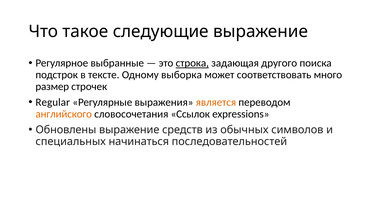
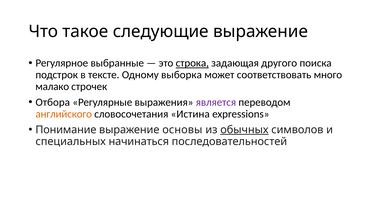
размер: размер -> малако (52, 87)
Regular: Regular -> Отбора (53, 102)
является colour: orange -> purple (216, 102)
Ссылок: Ссылок -> Истина (190, 114)
Обновлены: Обновлены -> Понимание (66, 130)
средств: средств -> основы (182, 130)
обычных underline: none -> present (244, 130)
